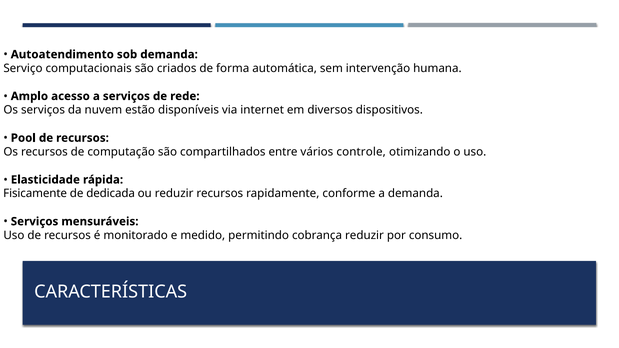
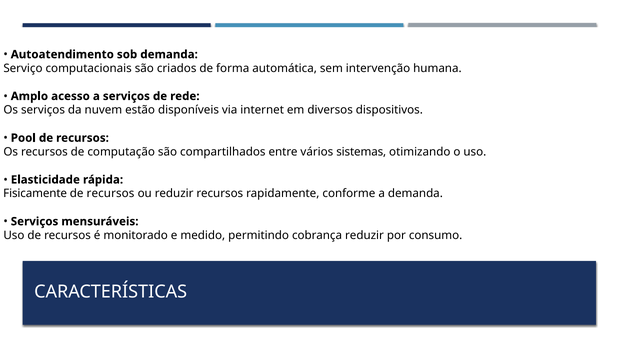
controle: controle -> sistemas (361, 152)
dedicada: dedicada -> recursos (111, 194)
